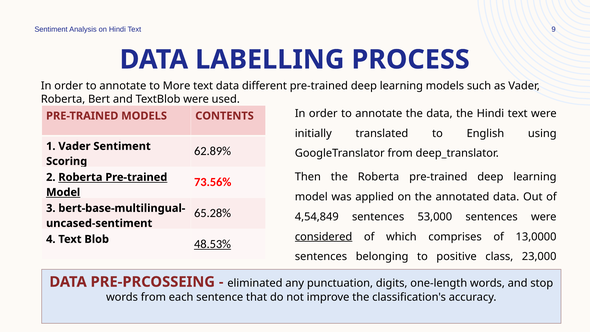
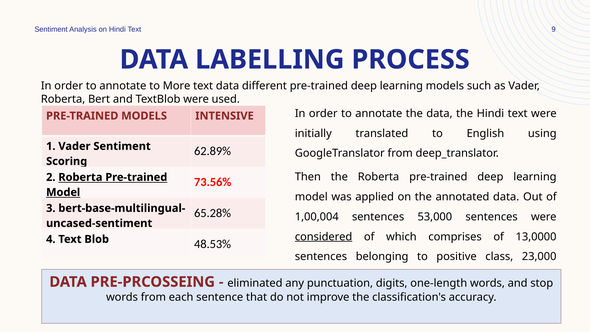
CONTENTS: CONTENTS -> INTENSIVE (224, 116)
4,54,849: 4,54,849 -> 1,00,004 (317, 217)
48.53% underline: present -> none (213, 244)
